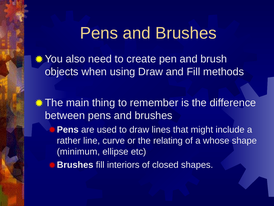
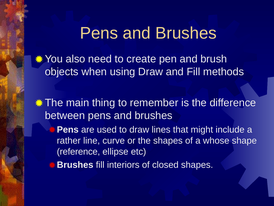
the relating: relating -> shapes (168, 140)
minimum: minimum -> reference (78, 151)
